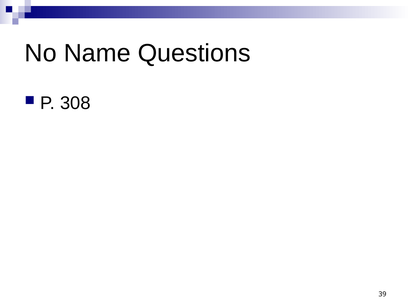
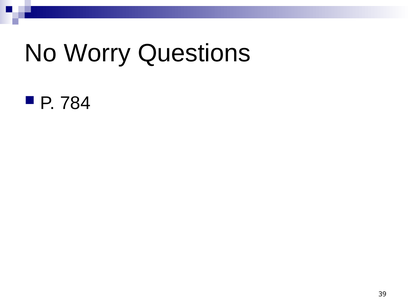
Name: Name -> Worry (97, 53)
308: 308 -> 784 (75, 103)
